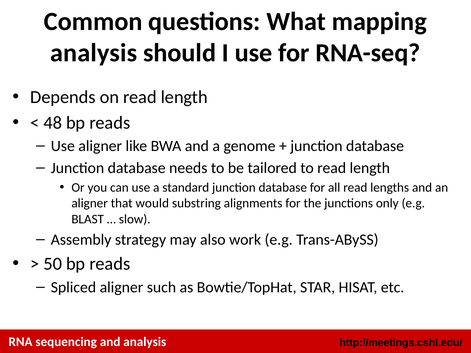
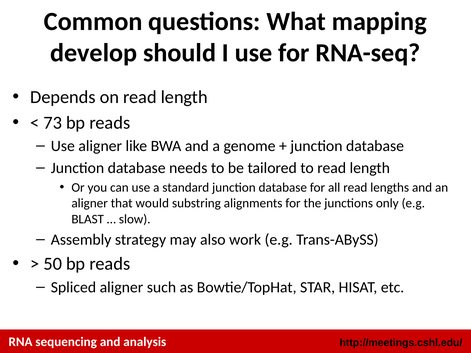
analysis: analysis -> develop (94, 53)
48: 48 -> 73 (53, 123)
